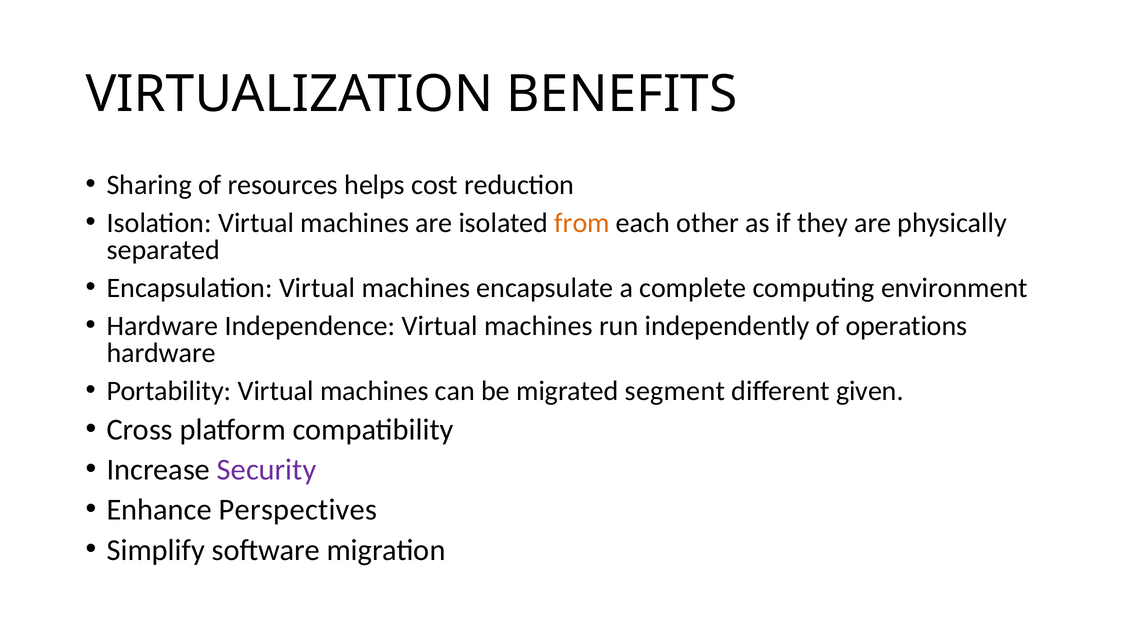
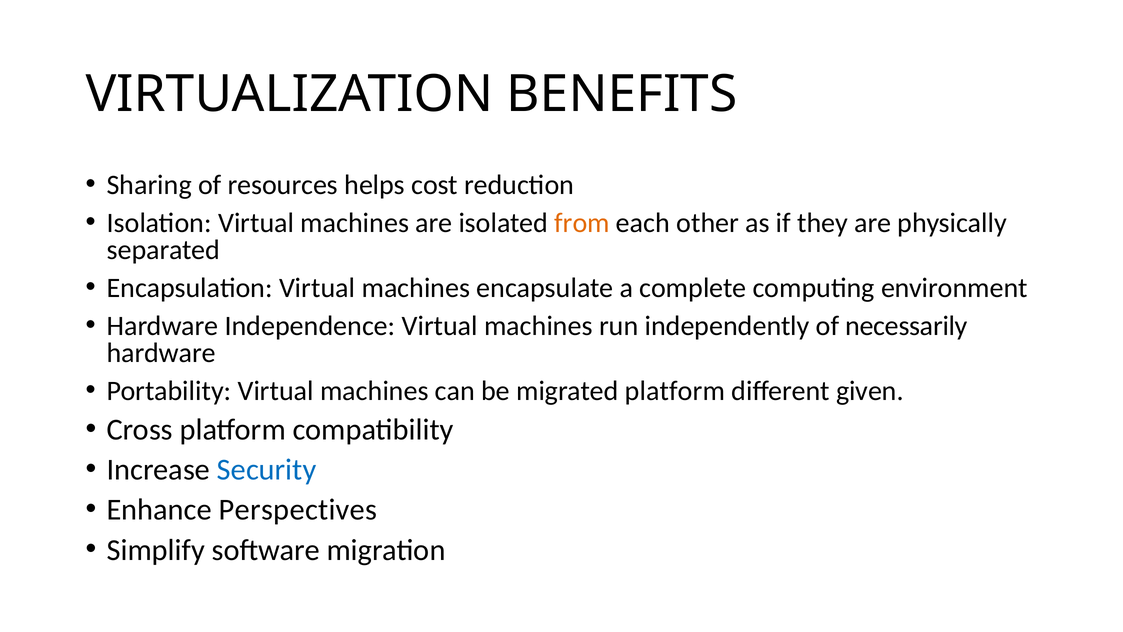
operations: operations -> necessarily (906, 326)
migrated segment: segment -> platform (675, 391)
Security colour: purple -> blue (267, 470)
